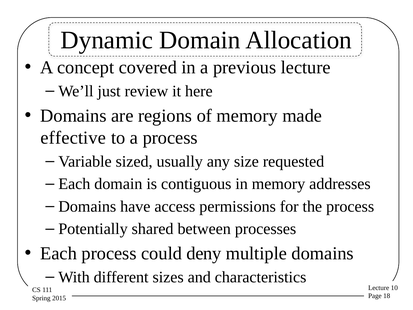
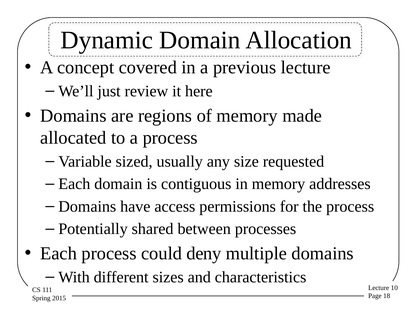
effective: effective -> allocated (73, 138)
